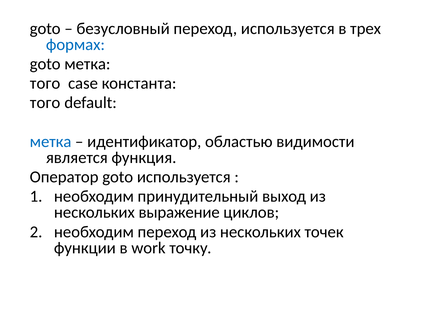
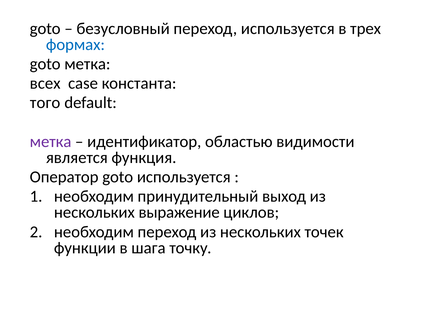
того: того -> всех (45, 83)
метка colour: blue -> purple (51, 142)
work: work -> шага (148, 248)
